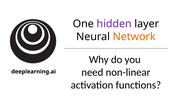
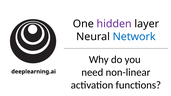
Network colour: orange -> blue (134, 37)
